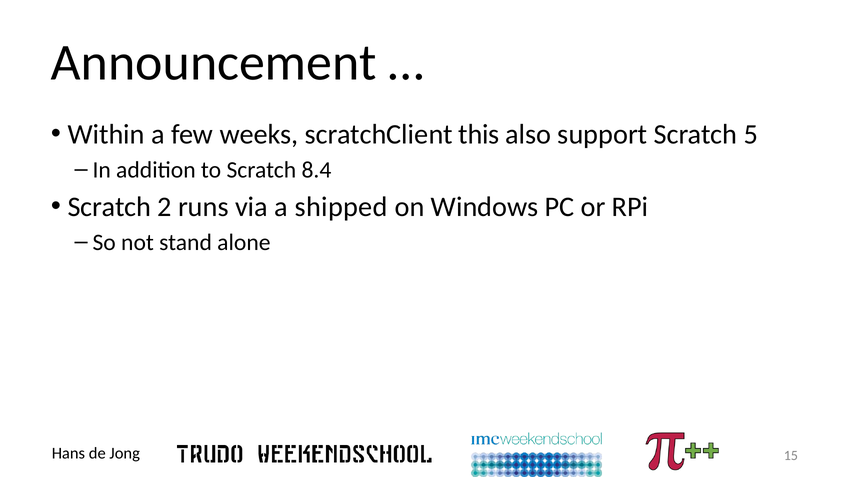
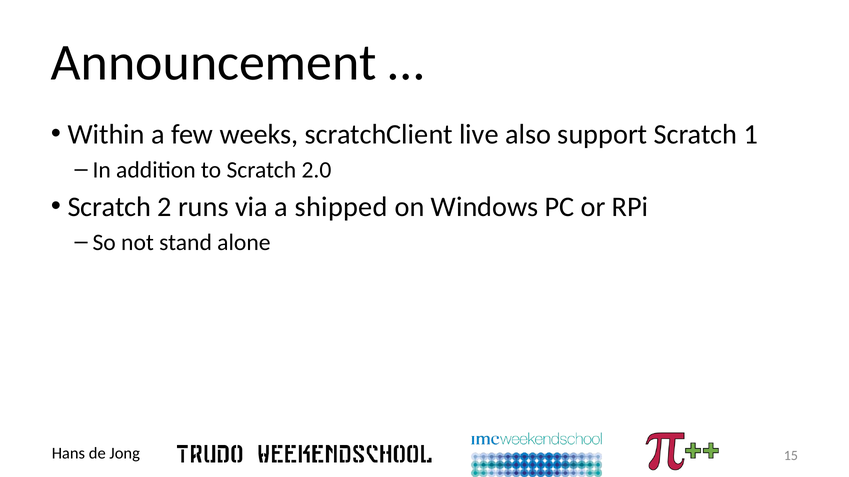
this: this -> live (479, 135)
5: 5 -> 1 (751, 135)
8.4: 8.4 -> 2.0 (316, 170)
